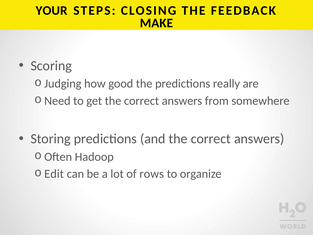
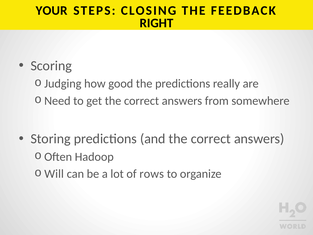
MAKE: MAKE -> RIGHT (156, 23)
Edit: Edit -> Will (54, 174)
